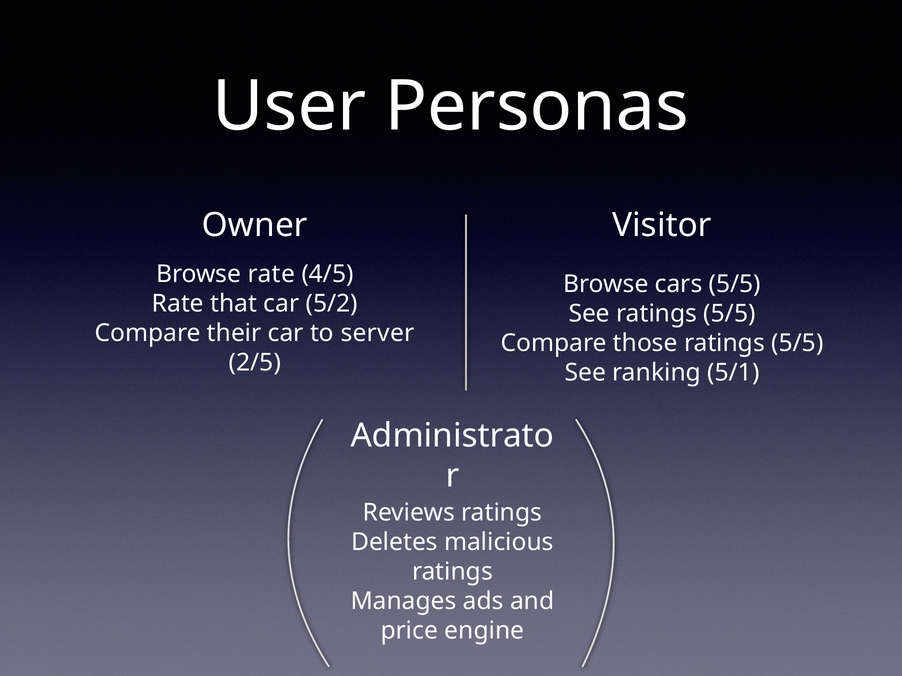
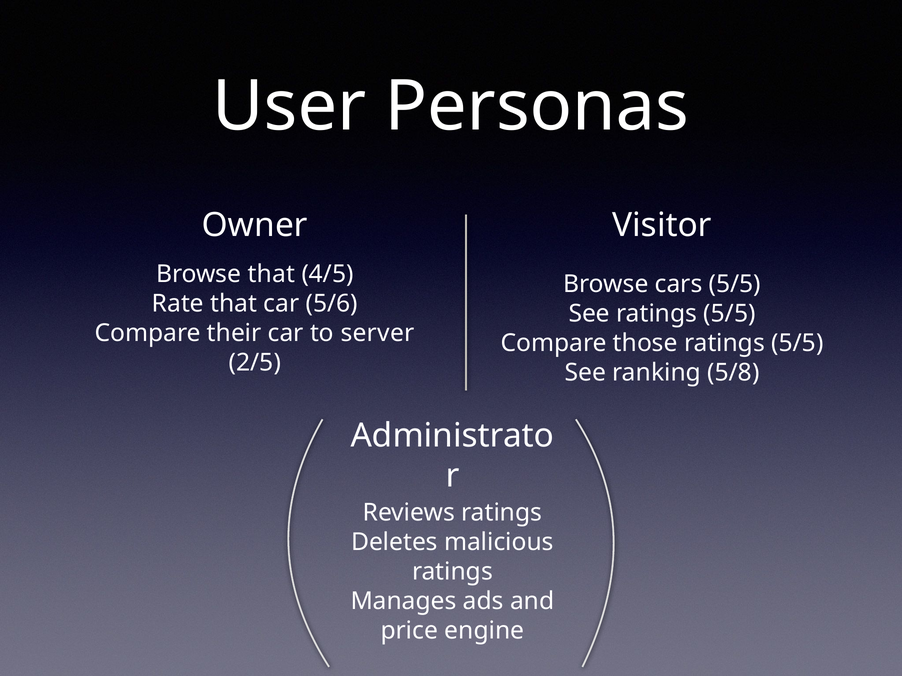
Browse rate: rate -> that (271, 274)
5/2: 5/2 -> 5/6 (332, 304)
5/1: 5/1 -> 5/8 (733, 373)
